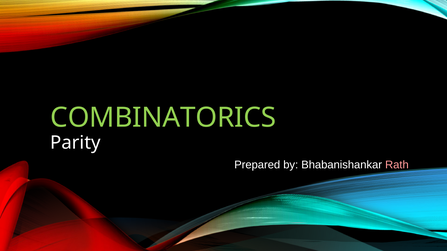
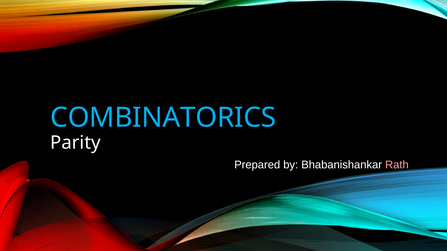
COMBINATORICS colour: light green -> light blue (163, 118)
